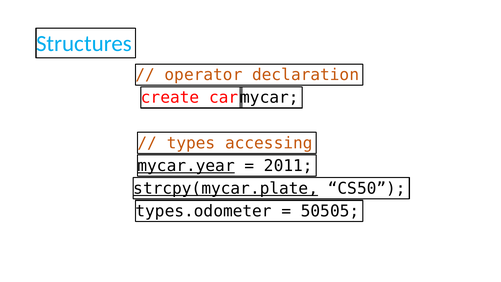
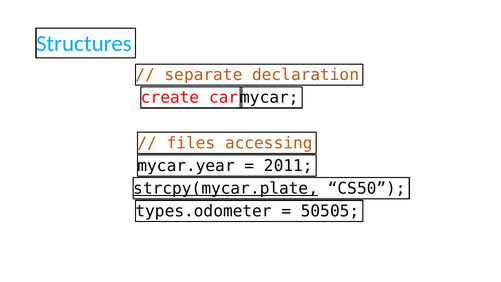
operator: operator -> separate (203, 75)
types: types -> files (191, 143)
mycar.year underline: present -> none (186, 166)
